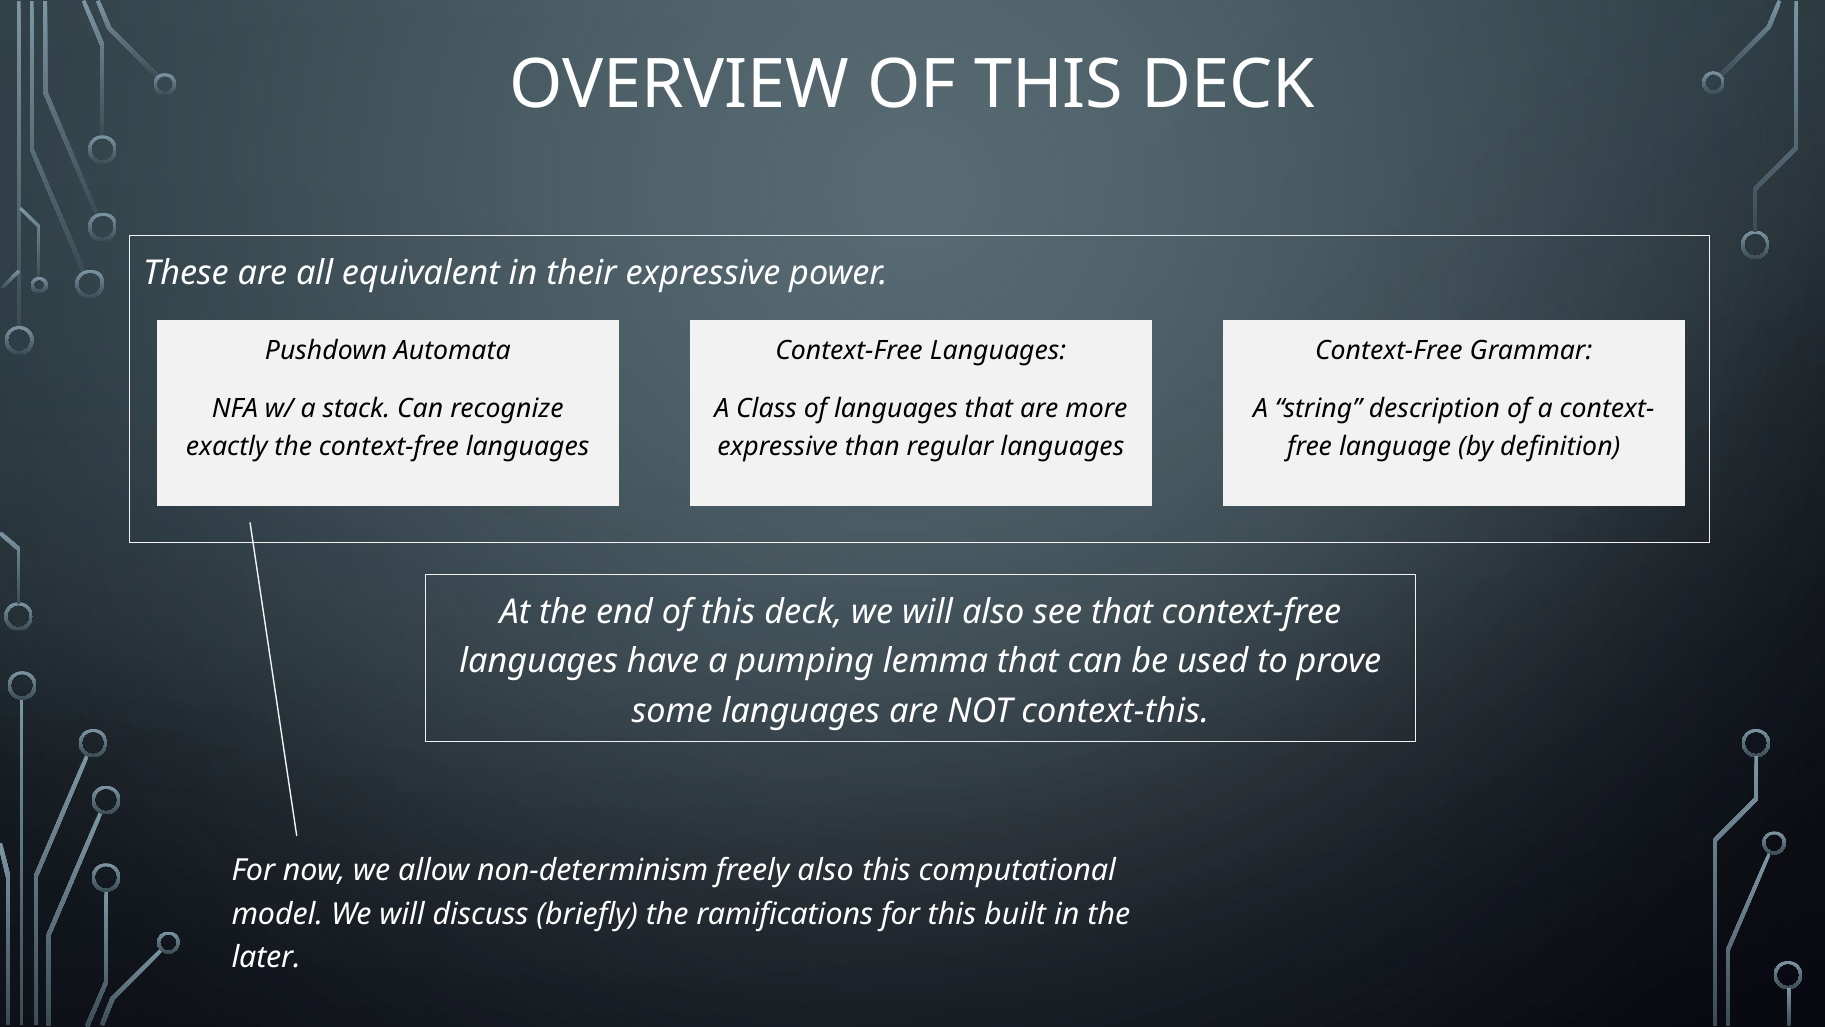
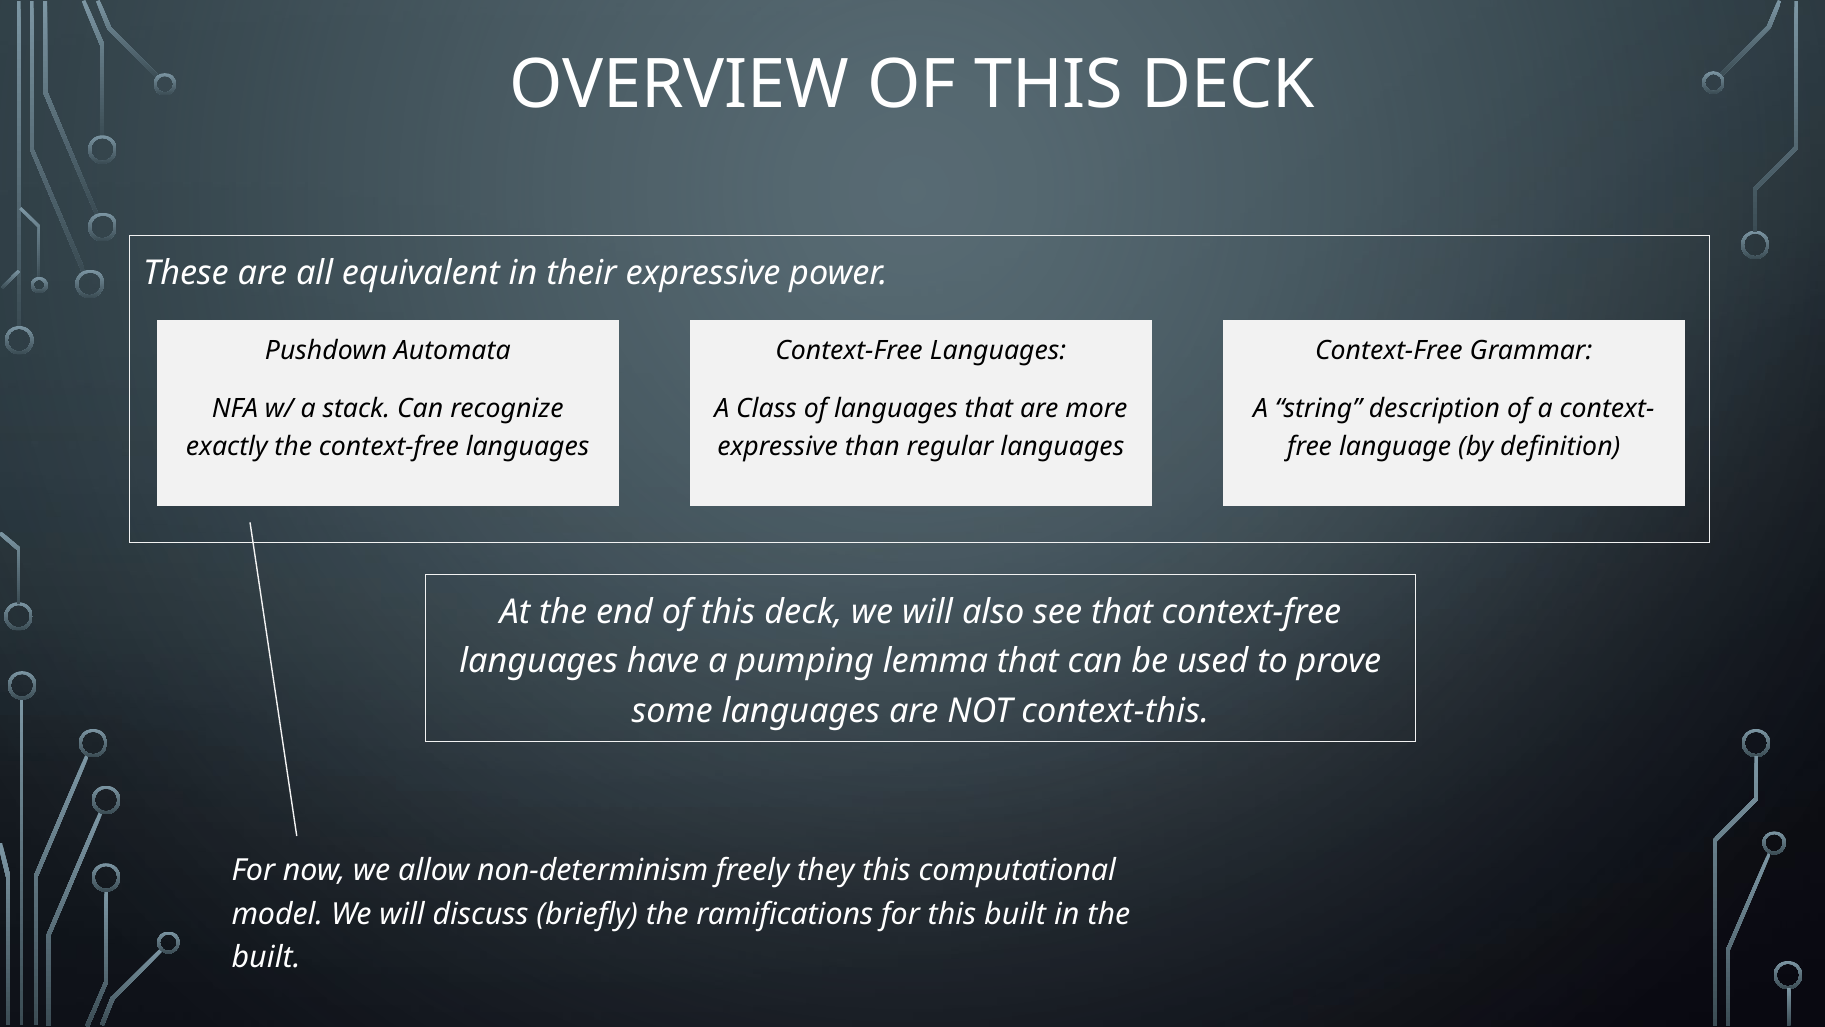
freely also: also -> they (826, 870)
later: later -> built (266, 957)
